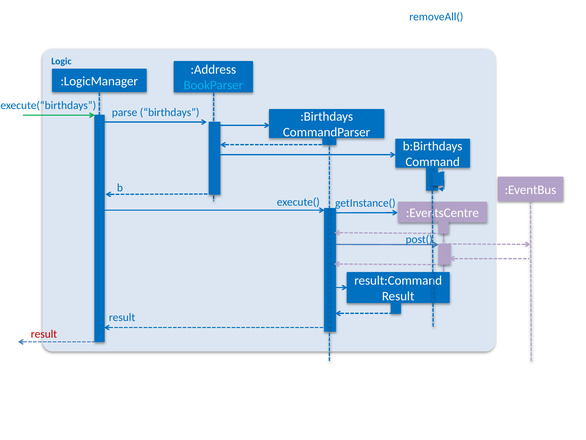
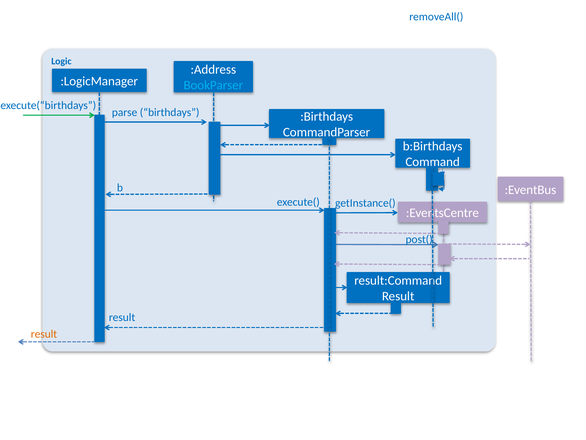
result colour: red -> orange (44, 334)
